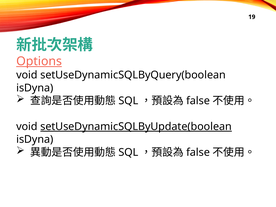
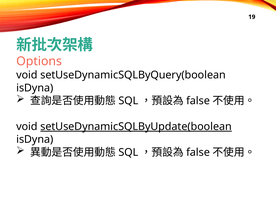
Options underline: present -> none (39, 61)
